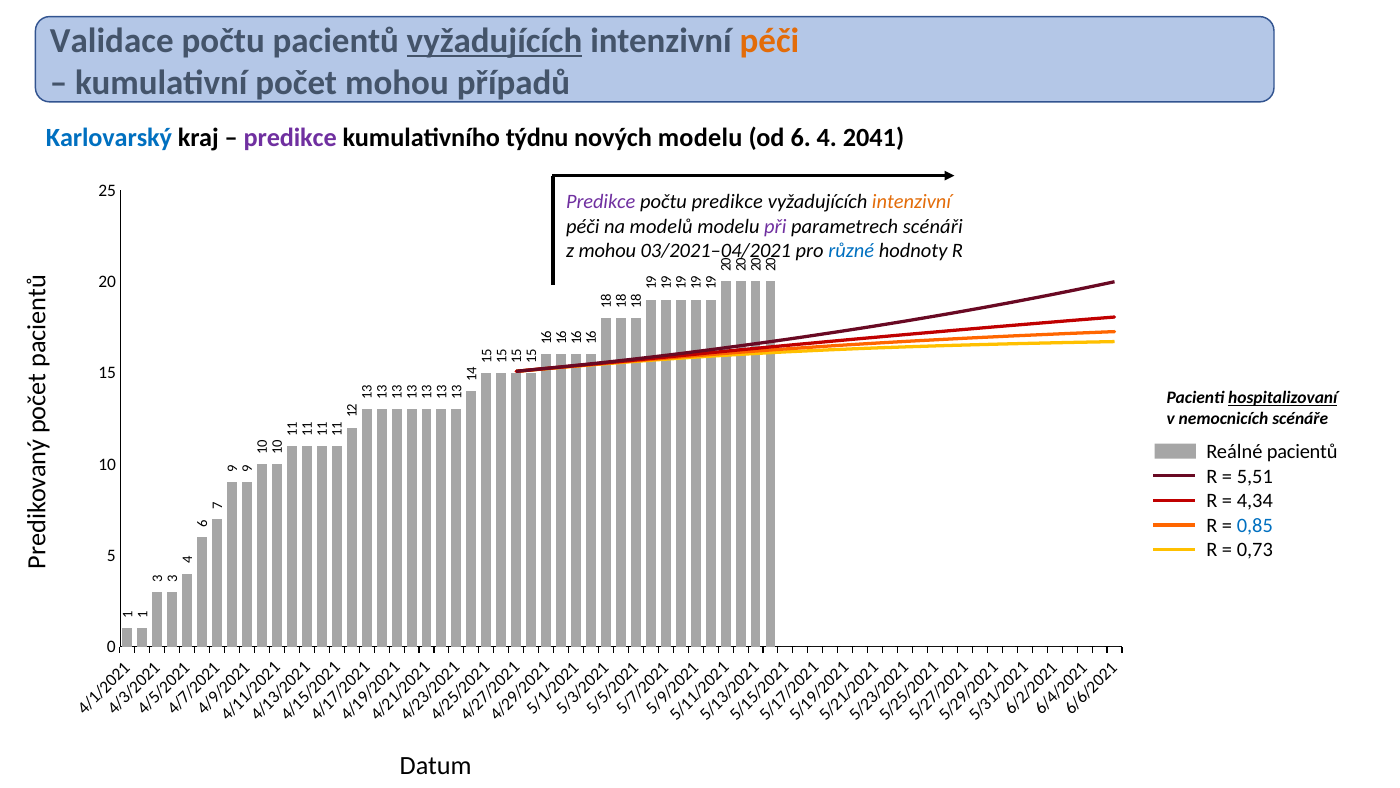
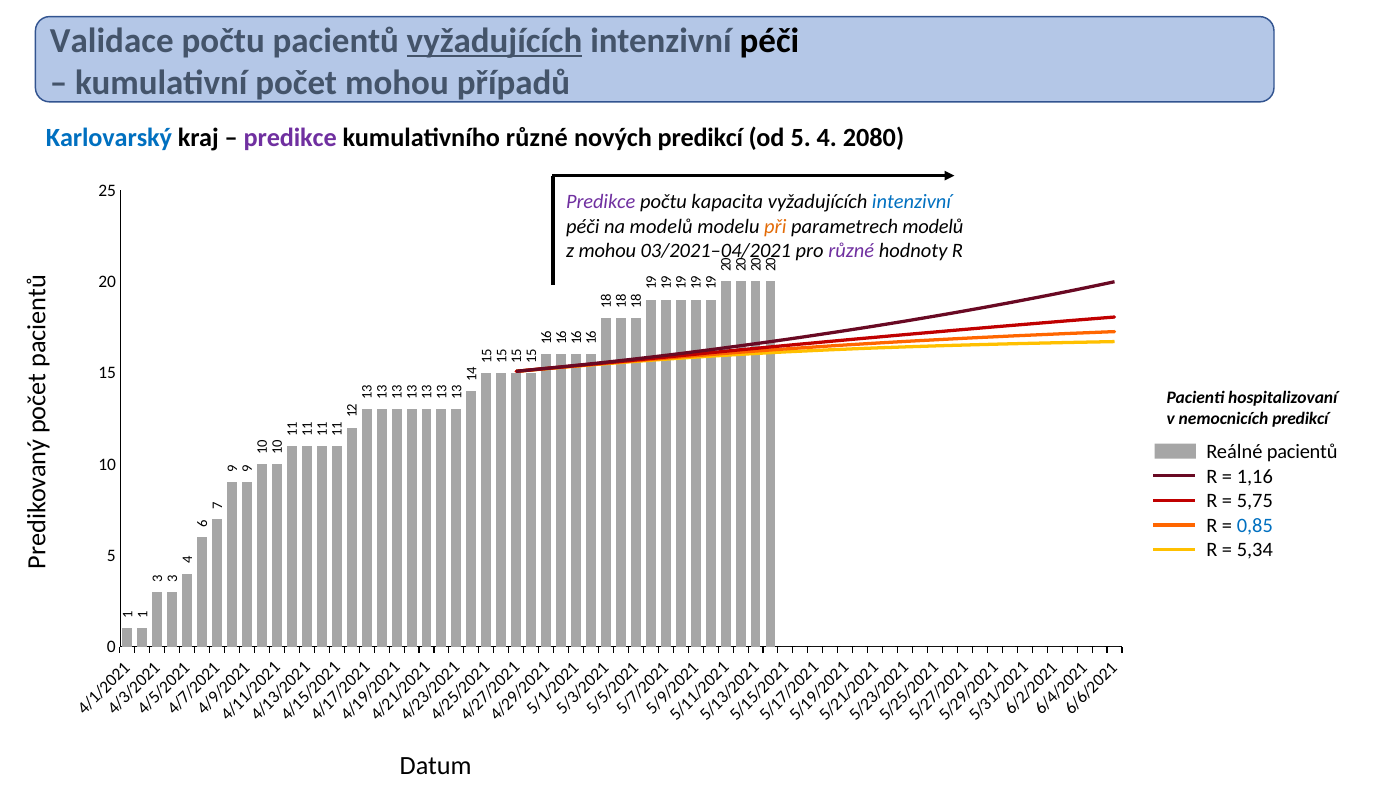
péči colour: orange -> black (769, 41)
kumulativního týdnu: týdnu -> různé (537, 138)
nových modelu: modelu -> predikcí (700, 138)
od 6: 6 -> 5 (801, 138)
2041: 2041 -> 2080 (874, 138)
počtu predikce: predikce -> kapacita (727, 201)
intenzivní colour: orange -> blue (911, 201)
při colour: purple -> orange (775, 226)
parametrech scénáři: scénáři -> modelů (933, 226)
různé colour: blue -> purple (851, 251)
hospitalizovaní underline: present -> none (1283, 398)
nemocnicích scénáře: scénáře -> predikcí (1300, 419)
5,51: 5,51 -> 1,16 (1255, 476)
4,34: 4,34 -> 5,75 (1255, 501)
0,73: 0,73 -> 5,34 (1255, 550)
